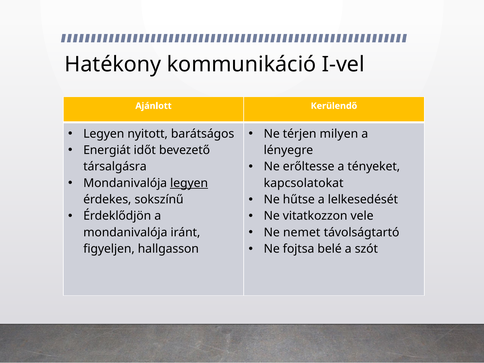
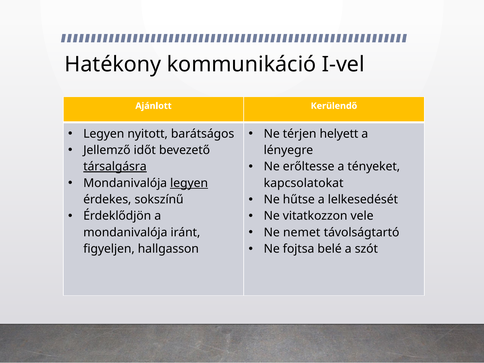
milyen: milyen -> helyett (339, 134)
Energiát: Energiát -> Jellemző (107, 150)
társalgásra underline: none -> present (115, 167)
